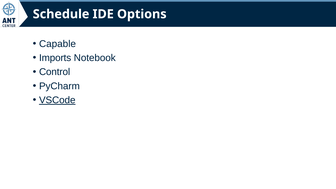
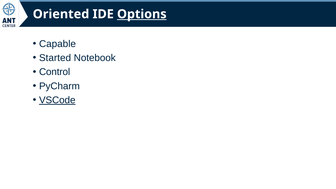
Schedule: Schedule -> Oriented (61, 14)
Options underline: none -> present (142, 14)
Imports: Imports -> Started (55, 58)
